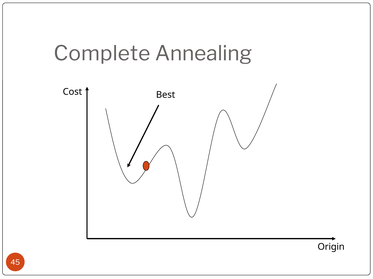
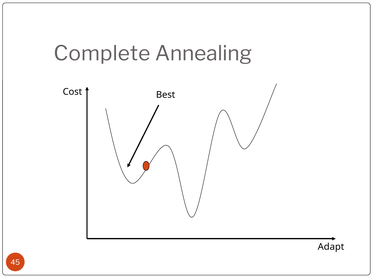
Origin: Origin -> Adapt (331, 247)
